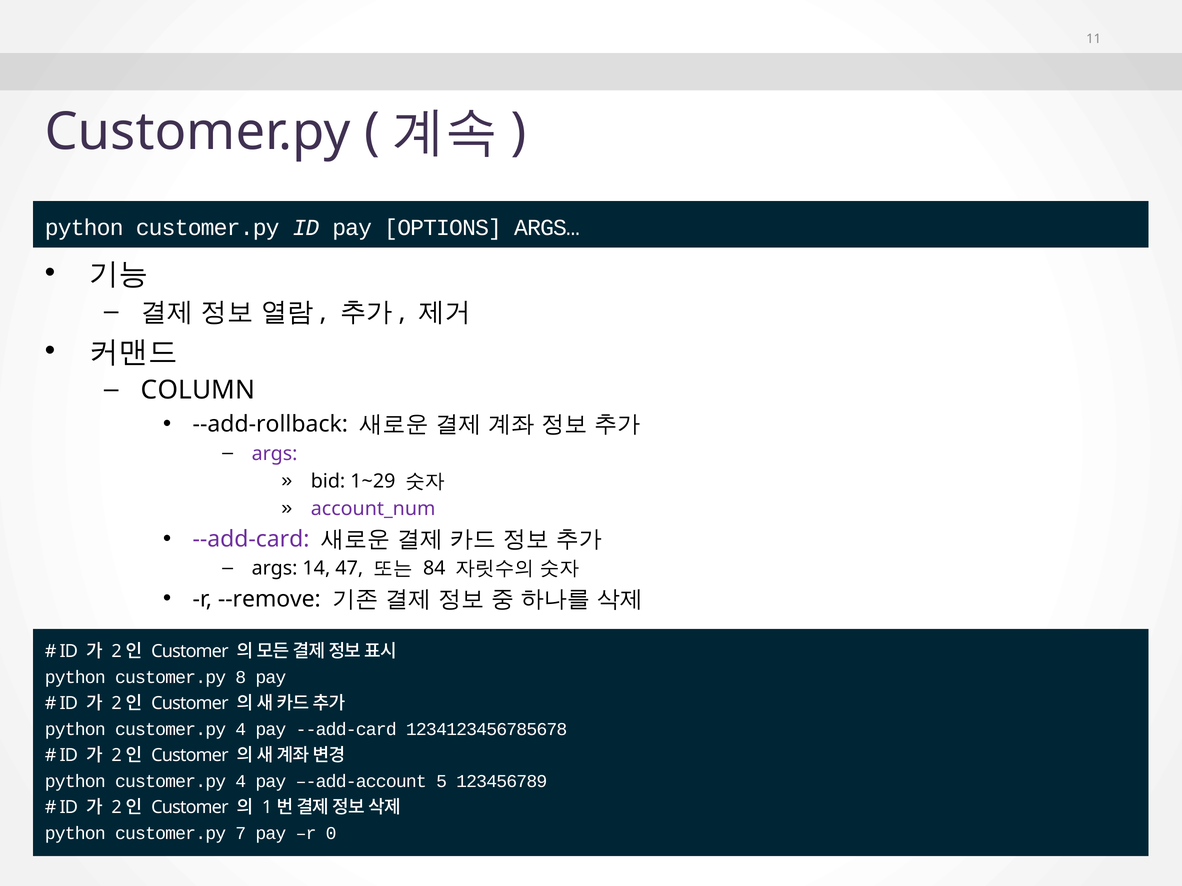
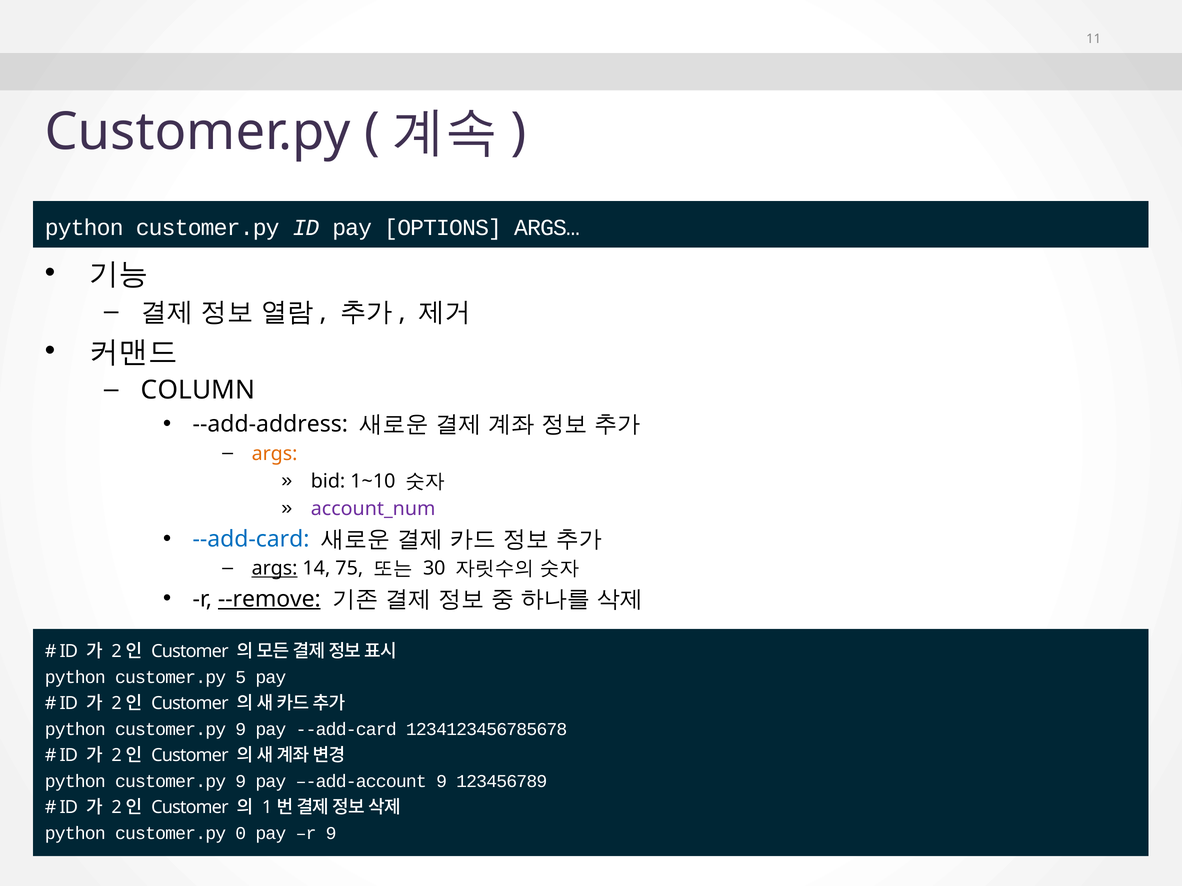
--add-rollback: --add-rollback -> --add-address (270, 424)
args colour: purple -> orange (275, 454)
1~29: 1~29 -> 1~10 (373, 481)
--add-card colour: purple -> blue (251, 539)
args underline: none -> present (275, 569)
47: 47 -> 75 (349, 569)
84: 84 -> 30 (434, 569)
--remove underline: none -> present (269, 599)
8: 8 -> 5 (241, 678)
4: 4 -> 9 (241, 730)
4: 4 -> 9 (241, 782)
–-add-account 5: 5 -> 9 (442, 782)
7: 7 -> 0 (241, 834)
r 0: 0 -> 9 (331, 834)
